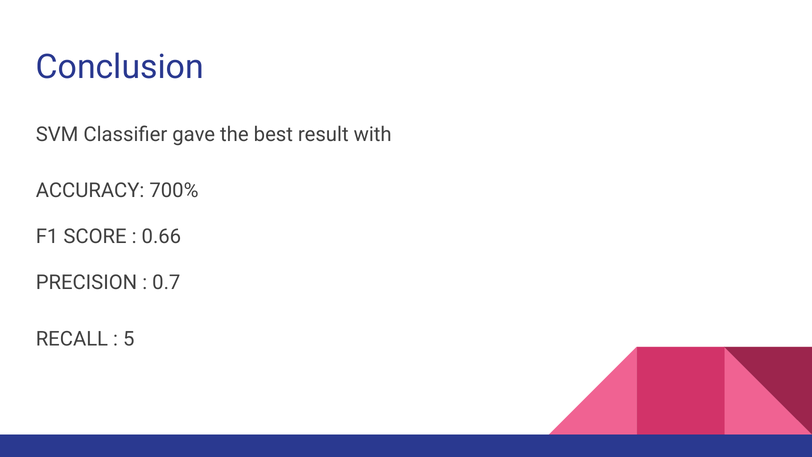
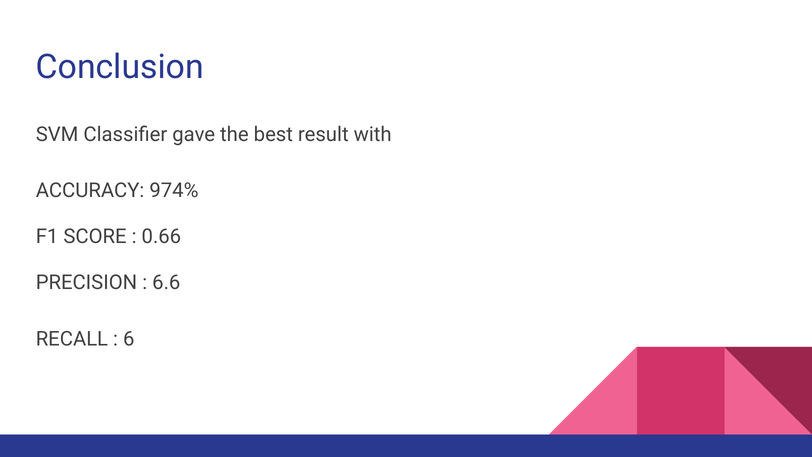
700%: 700% -> 974% (174, 191)
0.7: 0.7 -> 6.6 (166, 283)
5: 5 -> 6 (129, 339)
